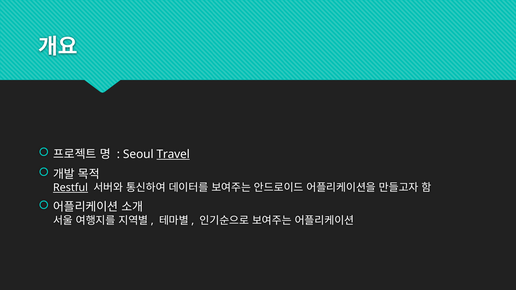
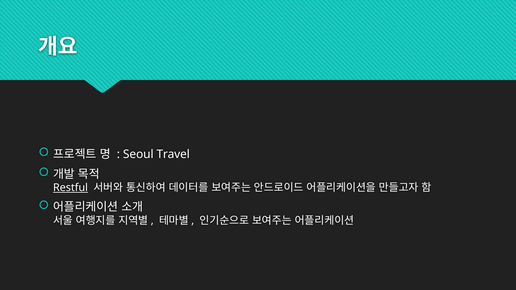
Travel underline: present -> none (173, 154)
